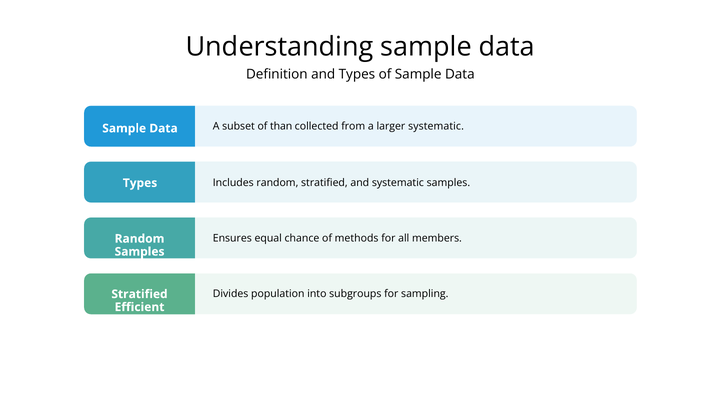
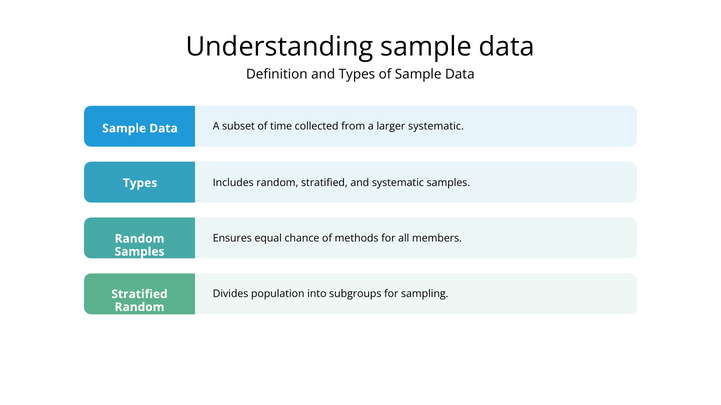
than: than -> time (281, 126)
Efficient: Efficient -> Random (140, 308)
